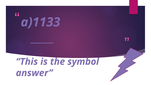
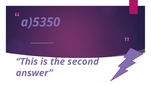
a)1133: a)1133 -> a)5350 (40, 22)
symbol: symbol -> second (83, 62)
